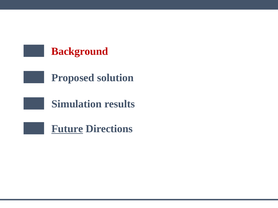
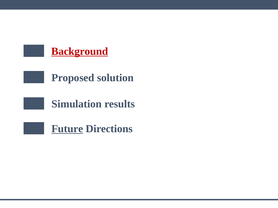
Background underline: none -> present (80, 52)
